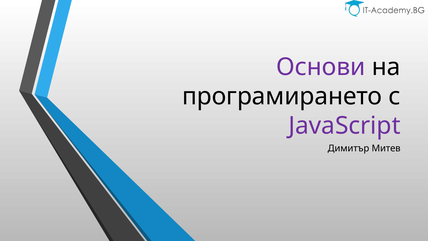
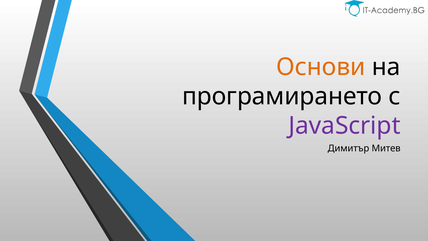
Основи colour: purple -> orange (321, 67)
